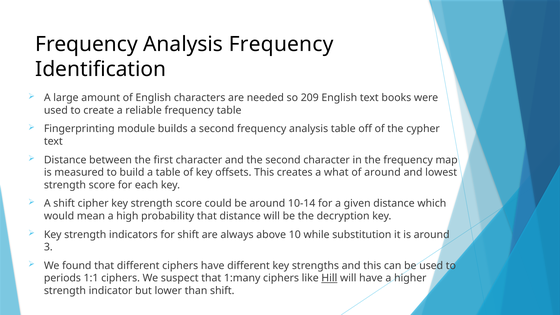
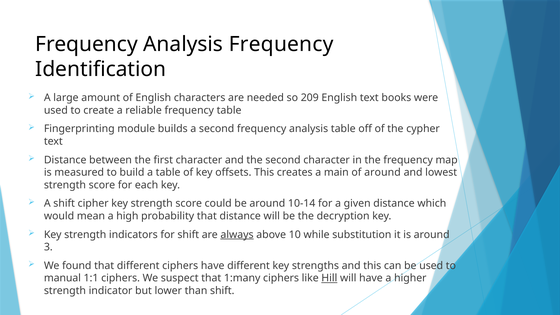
what: what -> main (336, 172)
always underline: none -> present (237, 235)
periods: periods -> manual (62, 278)
